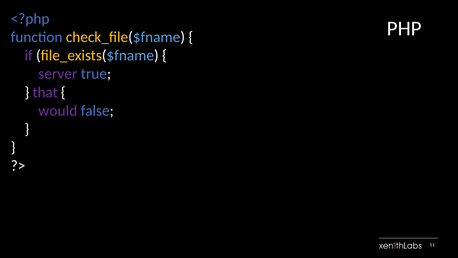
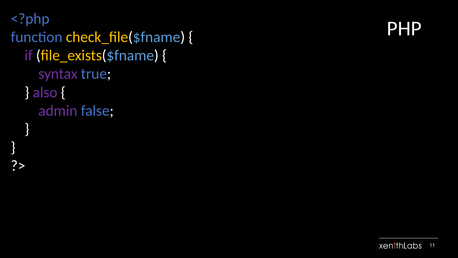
server: server -> syntax (58, 74)
that: that -> also (45, 92)
would: would -> admin (58, 110)
